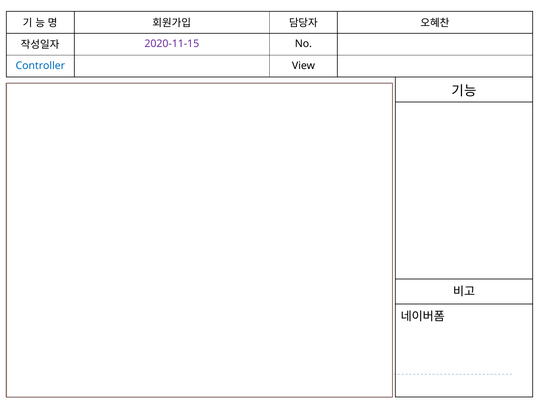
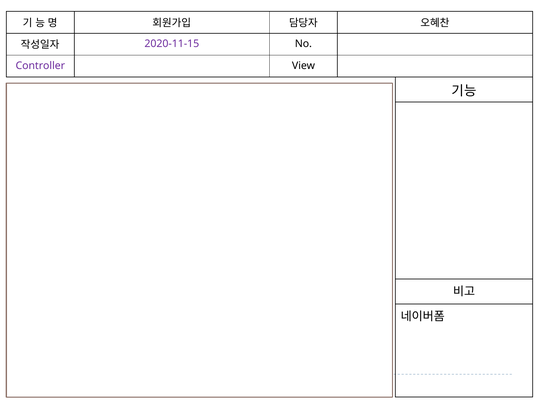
Controller colour: blue -> purple (40, 66)
